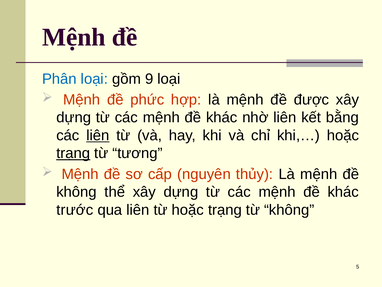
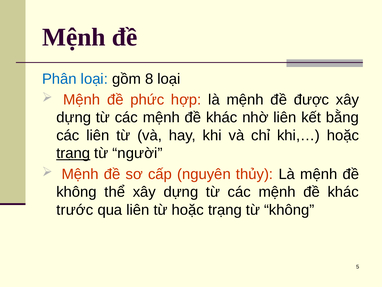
9: 9 -> 8 (149, 79)
liên underline: present -> none (98, 135)
tương: tương -> người (137, 153)
